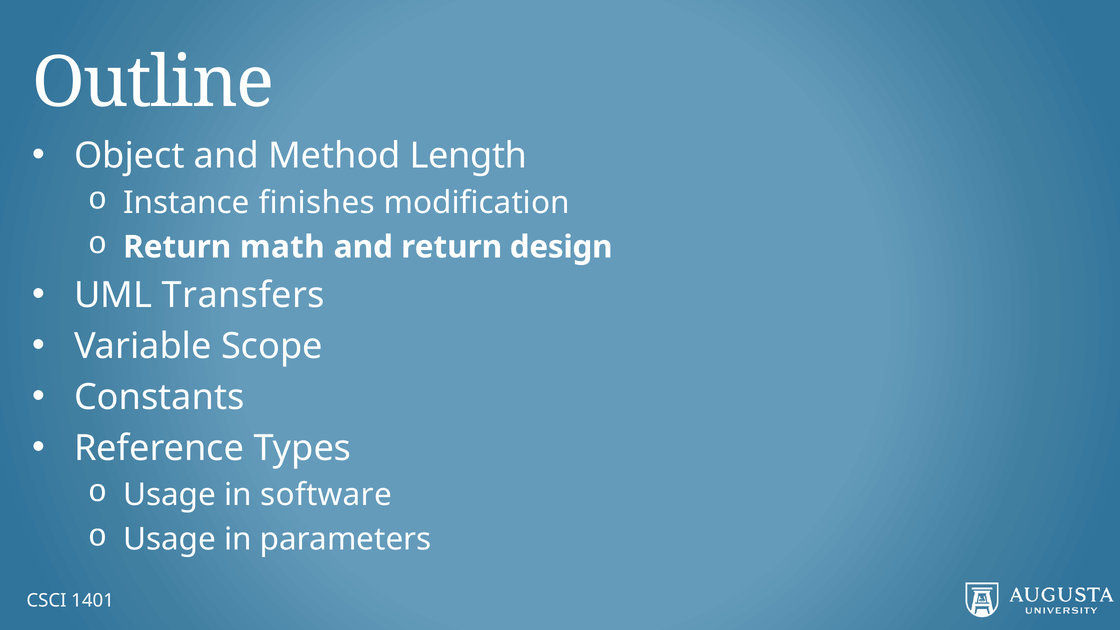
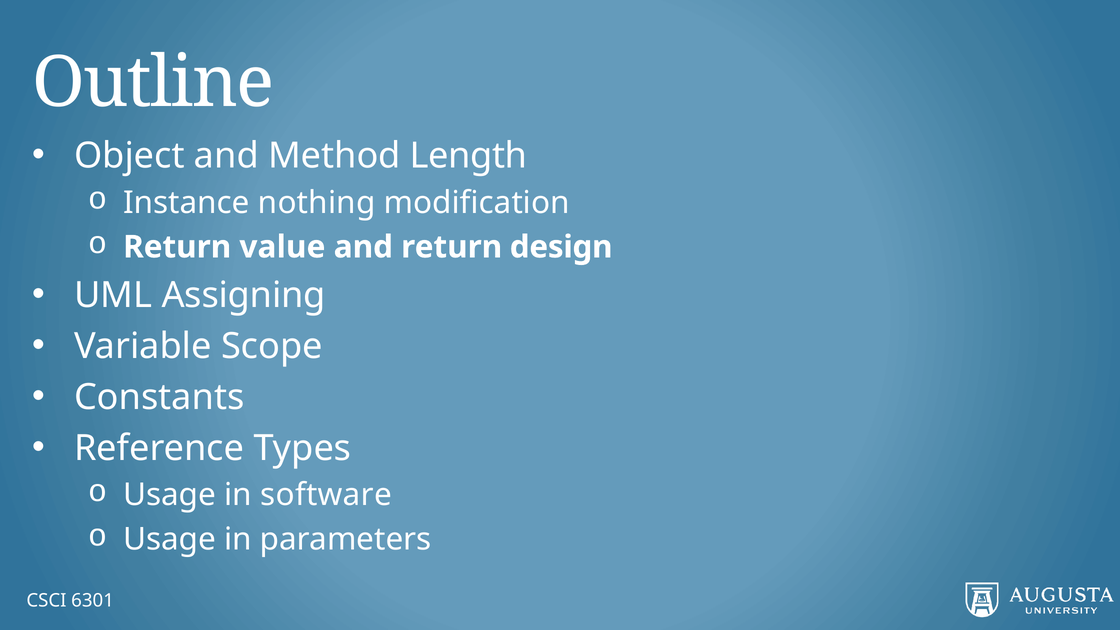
finishes: finishes -> nothing (317, 203)
math: math -> value (282, 247)
Transfers: Transfers -> Assigning (244, 296)
1401: 1401 -> 6301 (93, 601)
